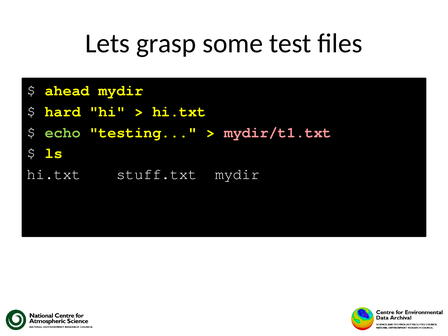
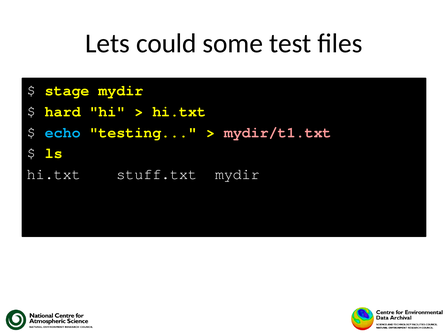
grasp: grasp -> could (166, 43)
ahead: ahead -> stage (67, 91)
echo colour: light green -> light blue (63, 132)
